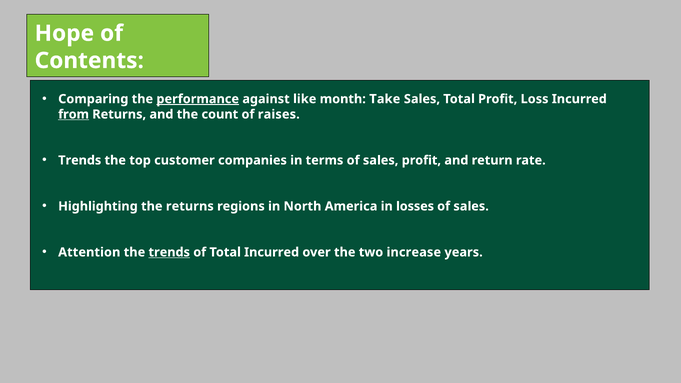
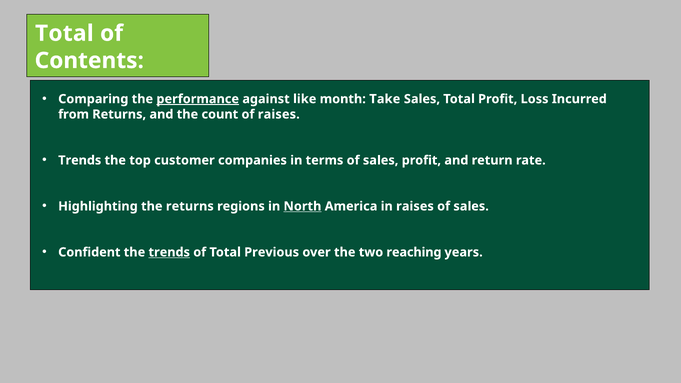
Hope: Hope -> Total (64, 33)
from underline: present -> none (74, 114)
North underline: none -> present (302, 206)
in losses: losses -> raises (415, 206)
Attention: Attention -> Confident (89, 252)
Total Incurred: Incurred -> Previous (272, 252)
increase: increase -> reaching (414, 252)
